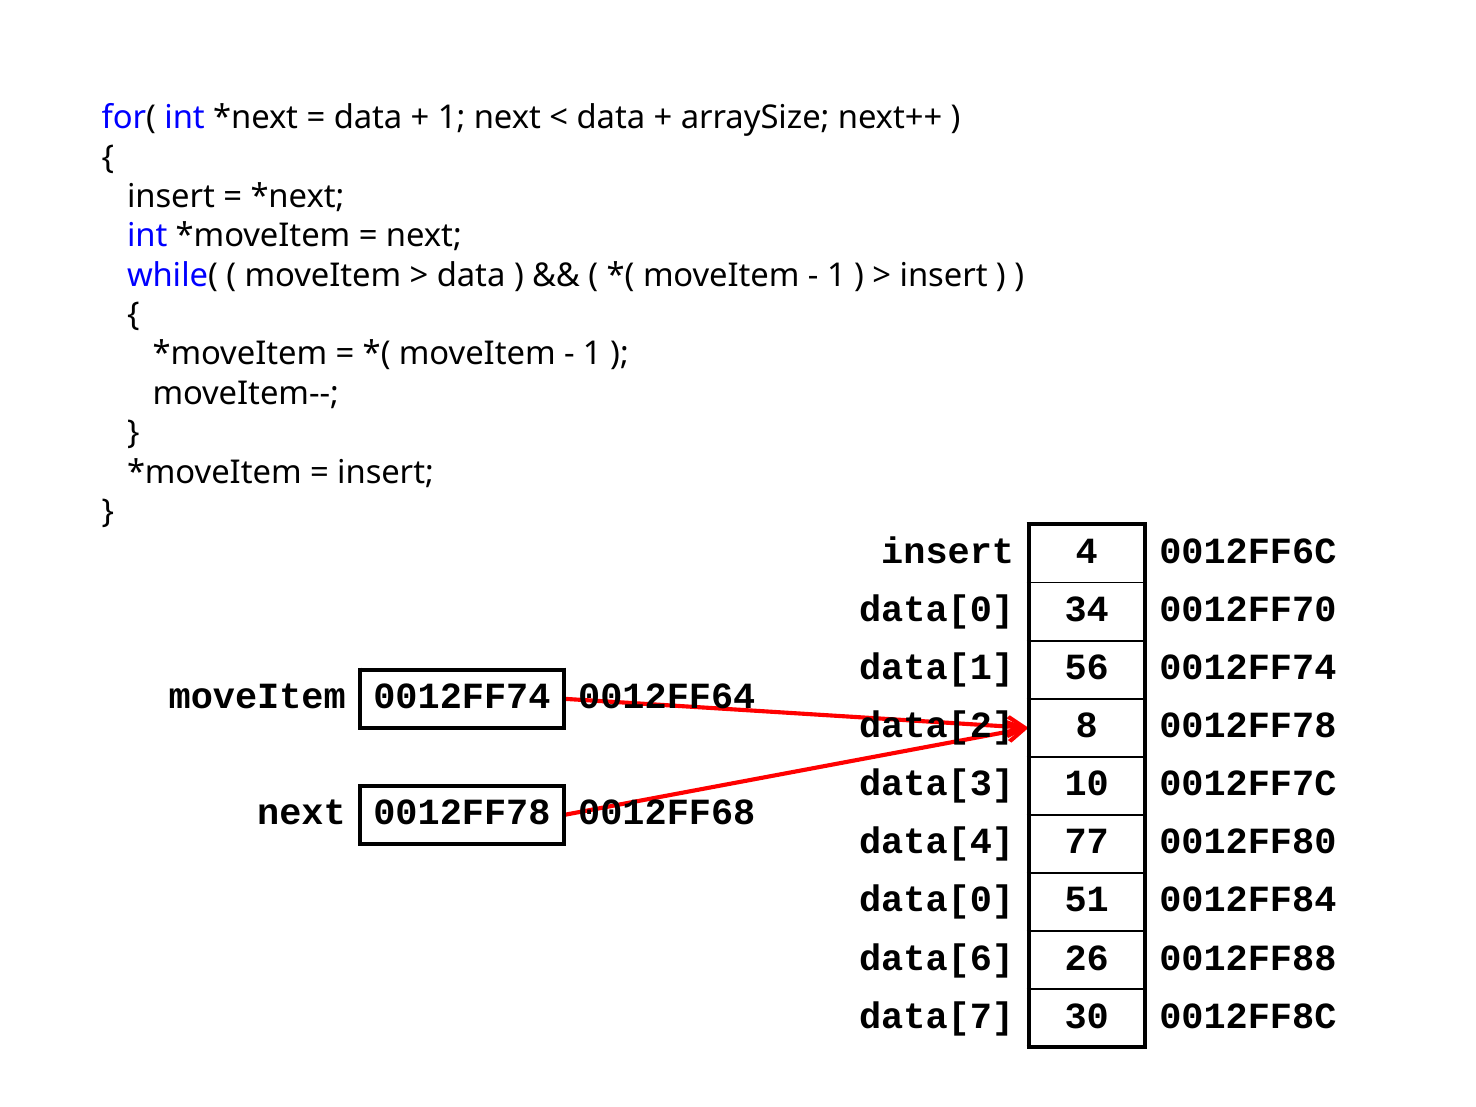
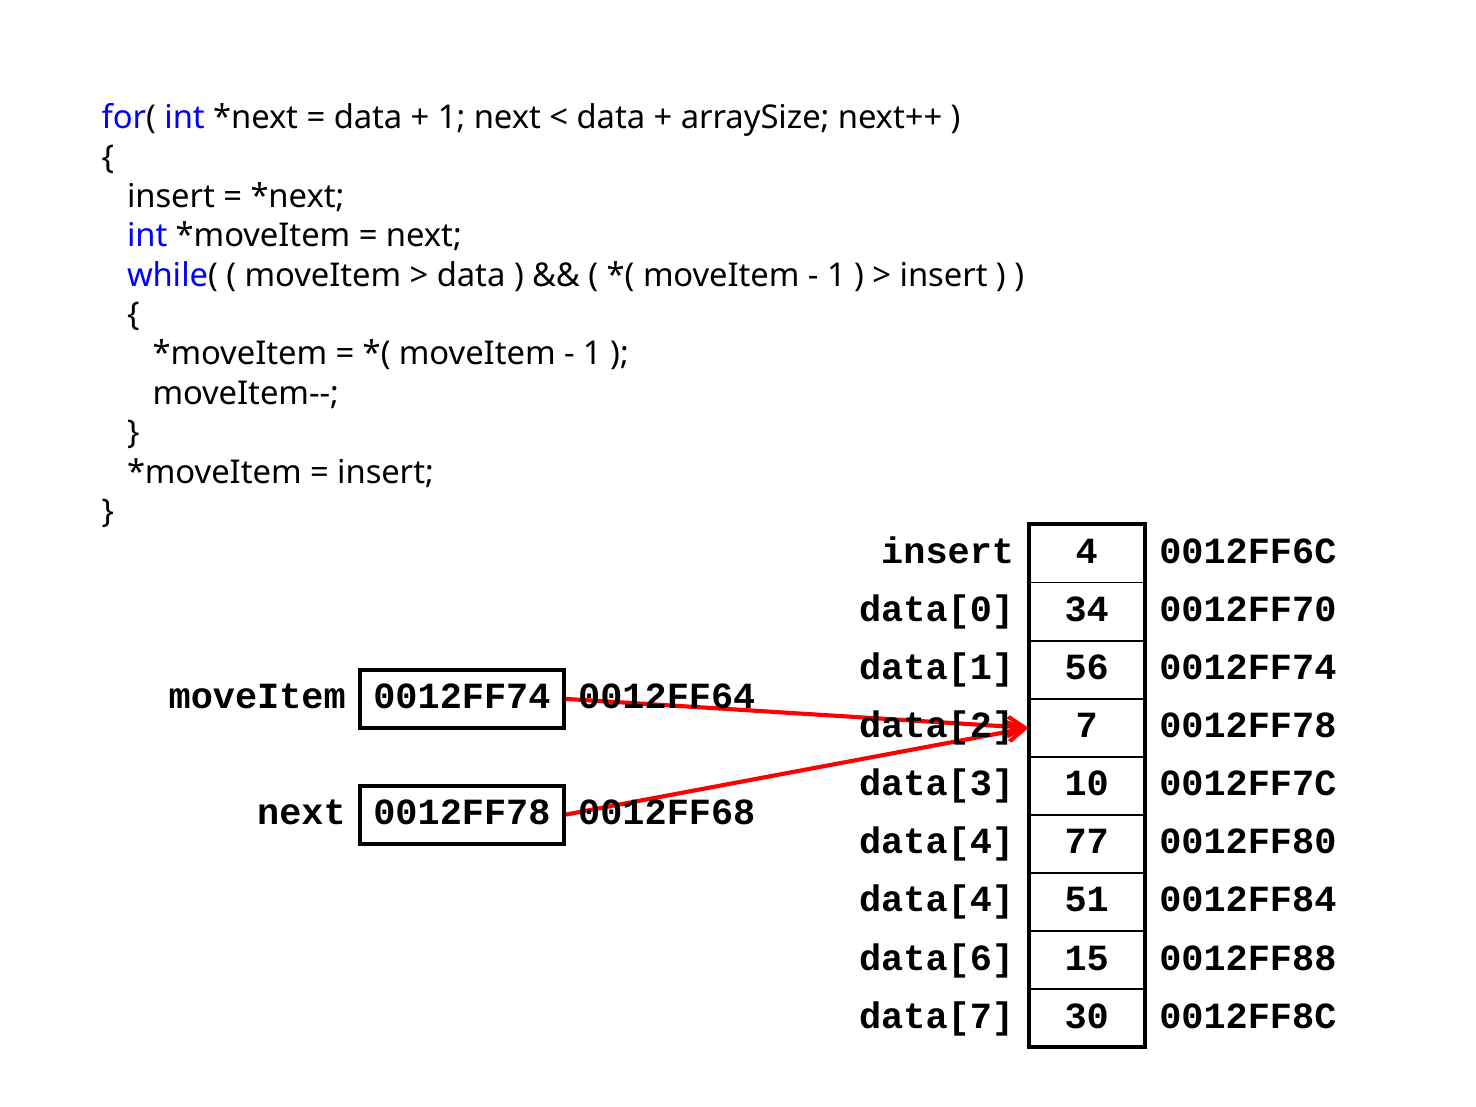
8: 8 -> 7 (1087, 725)
data[0: data[0 -> data[4 (937, 900)
26: 26 -> 15 (1087, 958)
